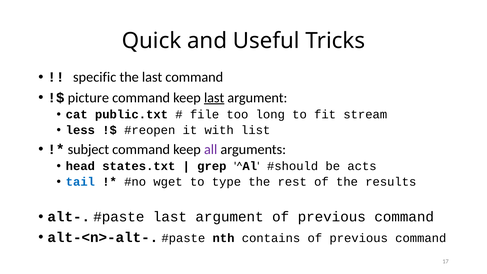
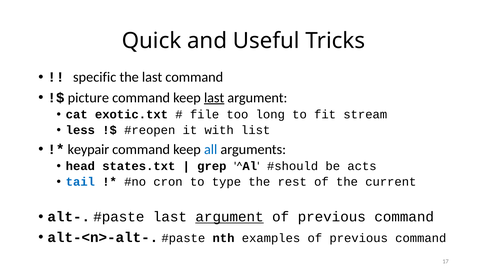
public.txt: public.txt -> exotic.txt (131, 114)
subject: subject -> keypair (88, 149)
all colour: purple -> blue (211, 149)
wget: wget -> cron (168, 182)
results: results -> current (391, 182)
argument underline: none -> present (230, 217)
contains: contains -> examples (271, 238)
